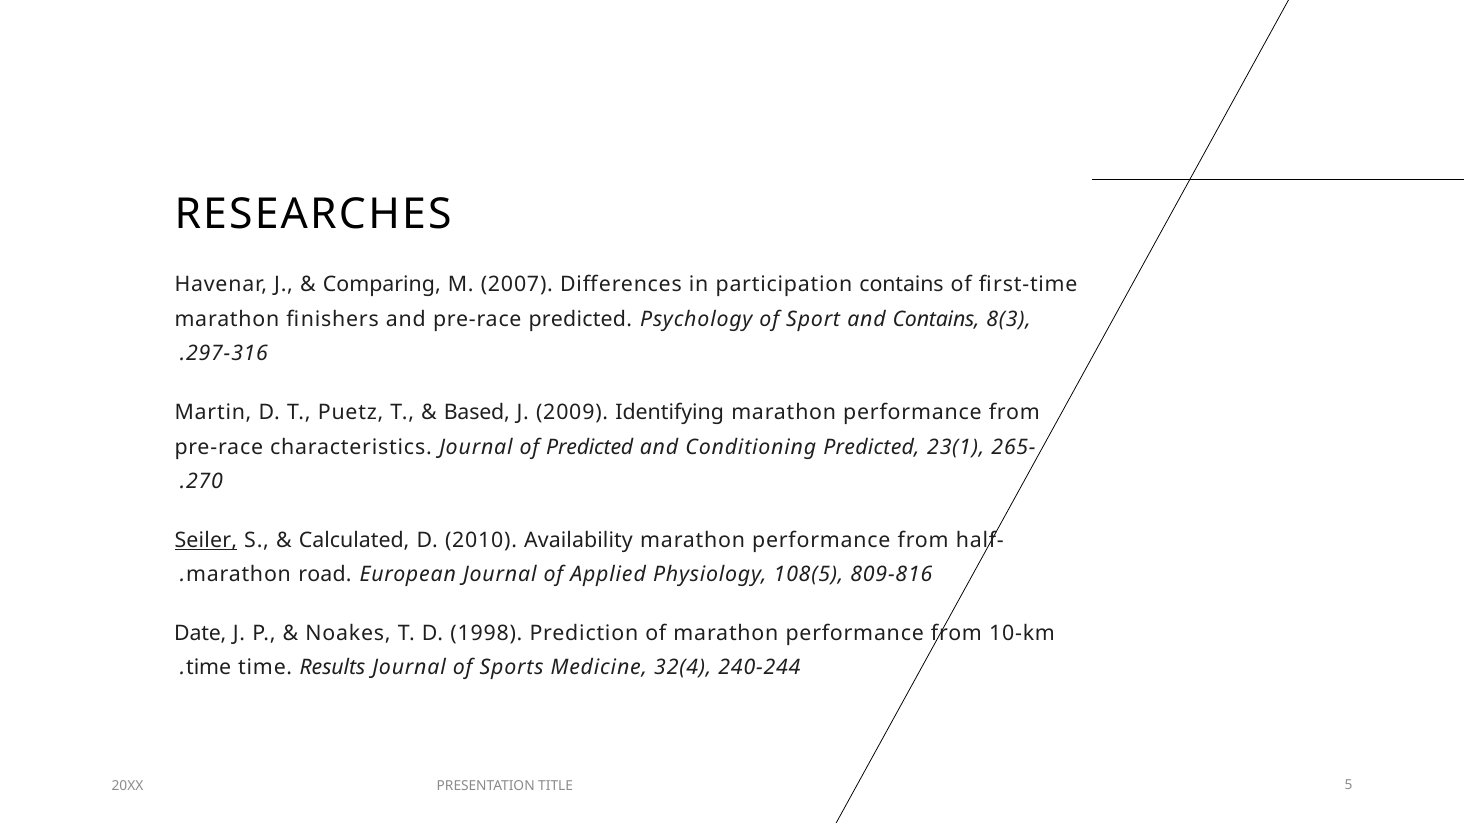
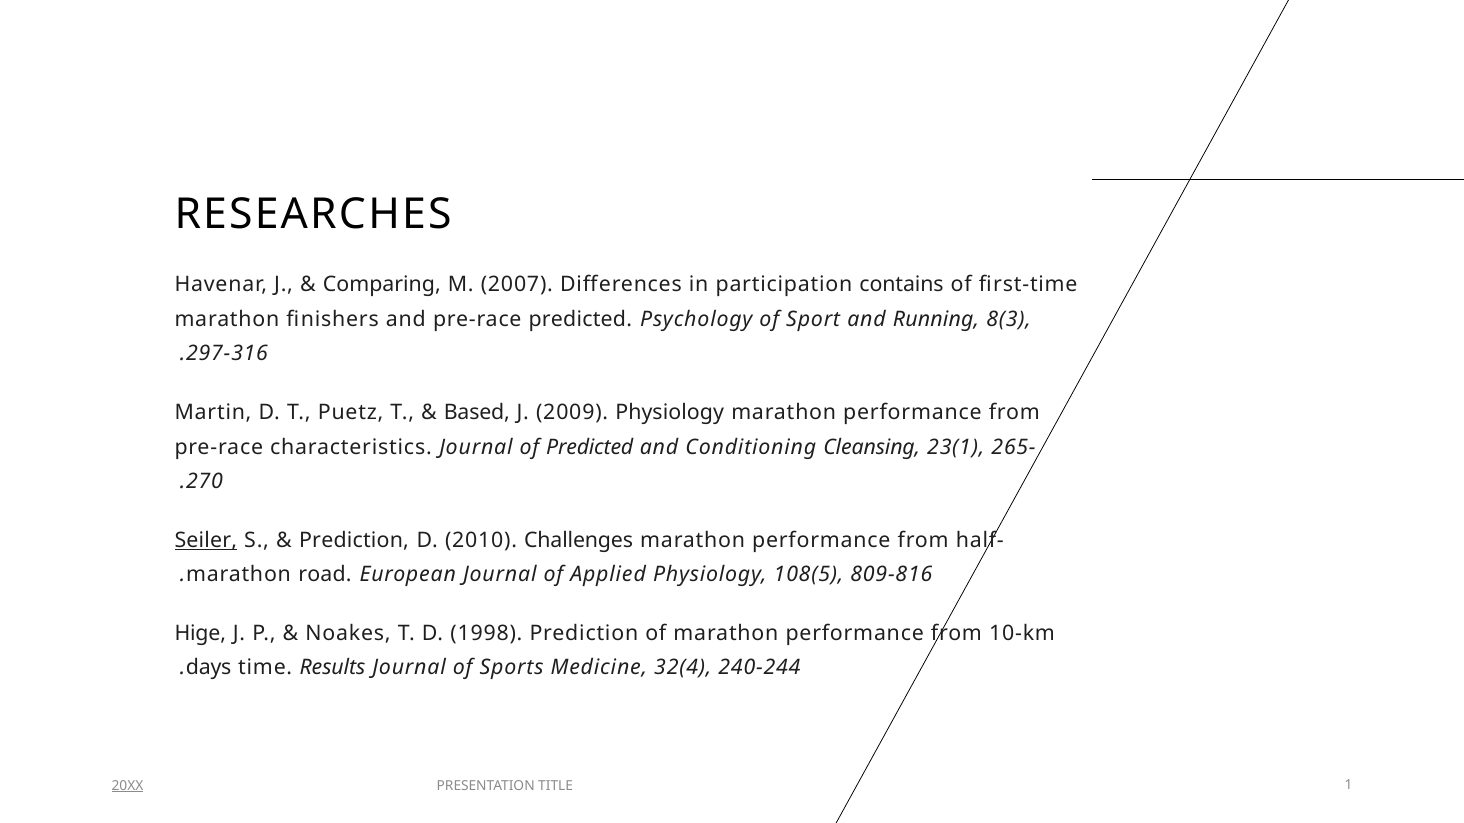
and Contains: Contains -> Running (936, 320)
2009 Identifying: Identifying -> Physiology (670, 413)
Conditioning Predicted: Predicted -> Cleansing (872, 447)
Calculated: Calculated -> Prediction (354, 540)
Availability: Availability -> Challenges (579, 540)
Date: Date -> Hige (200, 634)
time: time -> days (209, 668)
20XX underline: none -> present (127, 786)
5: 5 -> 1 (1349, 785)
